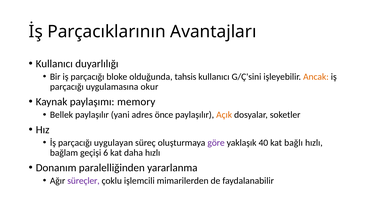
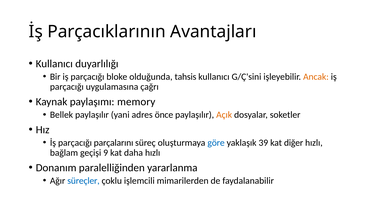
okur: okur -> çağrı (150, 87)
uygulayan: uygulayan -> parçalarını (114, 143)
göre colour: purple -> blue (216, 143)
40: 40 -> 39 (263, 143)
bağlı: bağlı -> diğer (294, 143)
6: 6 -> 9 (106, 153)
süreçler colour: purple -> blue (83, 181)
